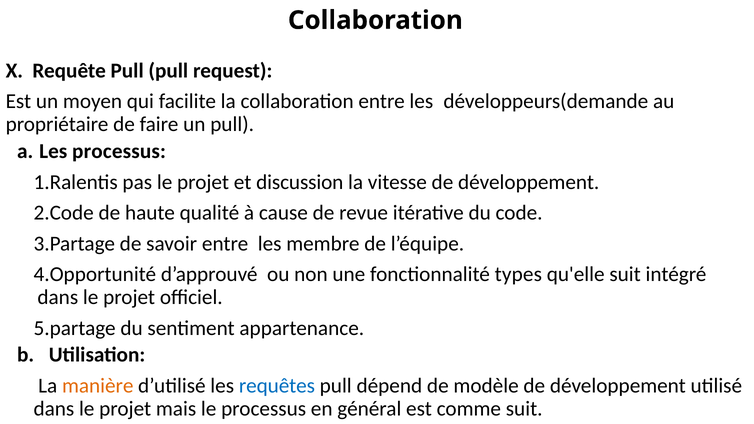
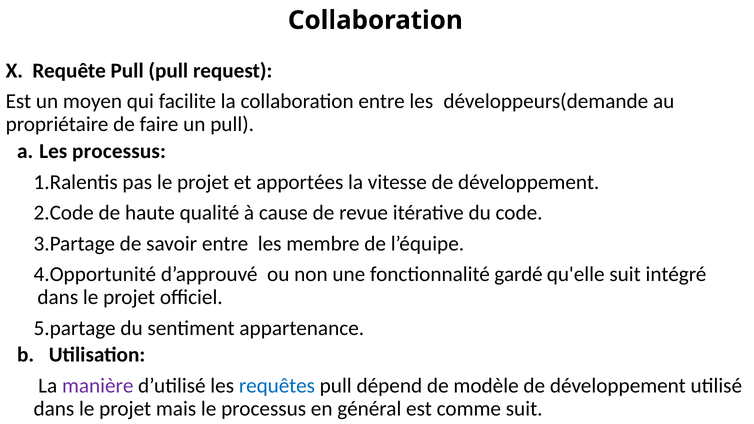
discussion: discussion -> apportées (300, 182)
types: types -> gardé (518, 274)
manière colour: orange -> purple (98, 386)
